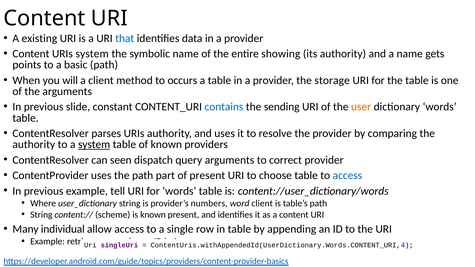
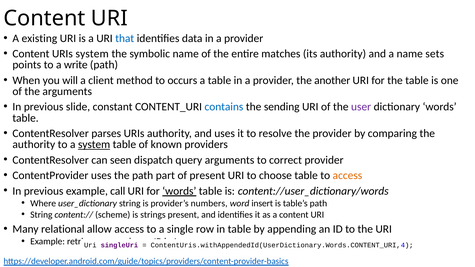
showing: showing -> matches (281, 54)
gets: gets -> sets (435, 54)
basic: basic -> write (76, 65)
storage: storage -> another (332, 80)
user colour: orange -> purple (361, 107)
access colour: blue -> orange (347, 176)
tell: tell -> call (118, 191)
words underline: none -> present (179, 191)
word client: client -> insert (262, 203)
is known: known -> strings (153, 215)
individual: individual -> relational (63, 229)
